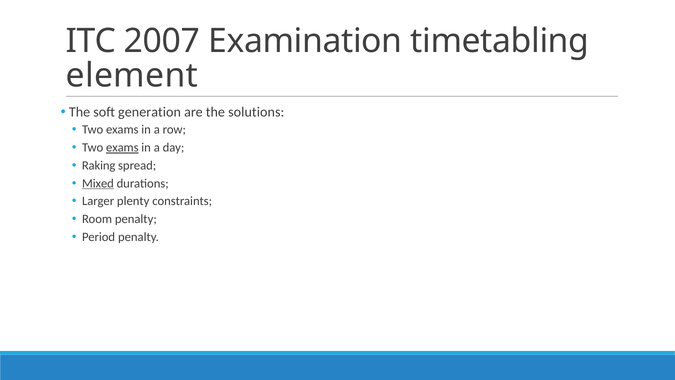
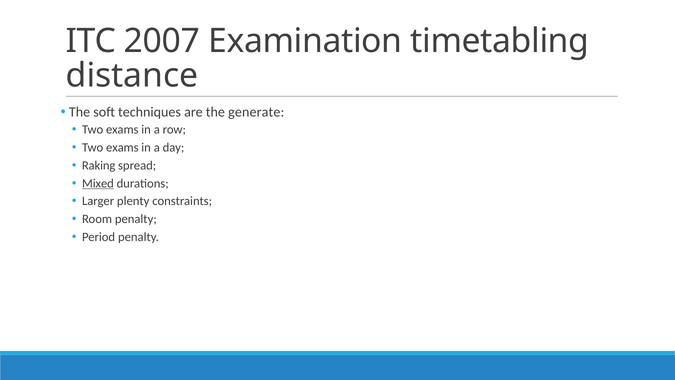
element: element -> distance (132, 76)
generation: generation -> techniques (150, 112)
solutions: solutions -> generate (256, 112)
exams underline: present -> none (122, 147)
